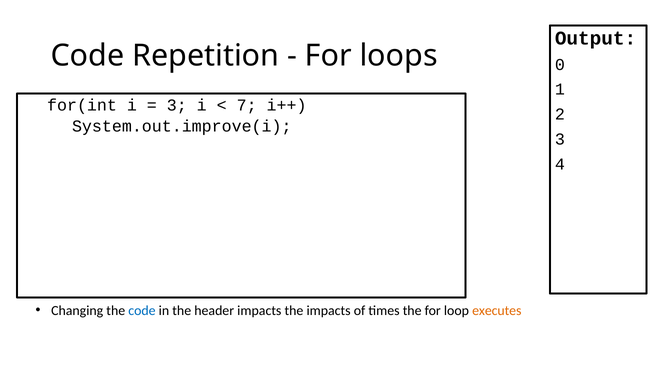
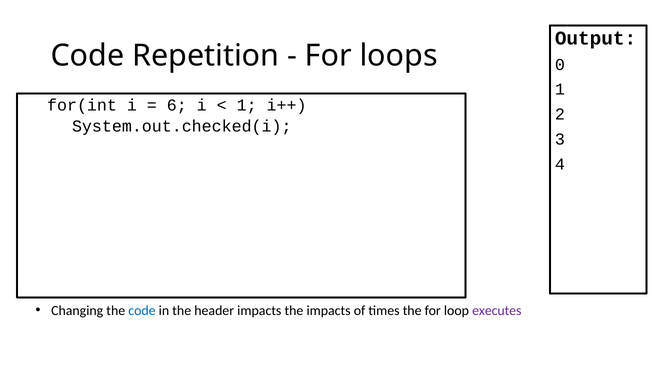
3: 3 -> 6 (177, 105)
7: 7 -> 1 (247, 105)
System.out.improve(i: System.out.improve(i -> System.out.checked(i (182, 127)
executes colour: orange -> purple (497, 311)
